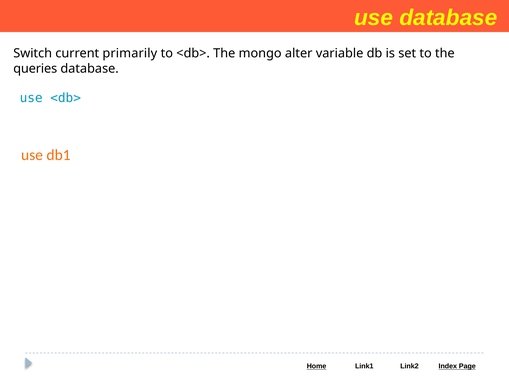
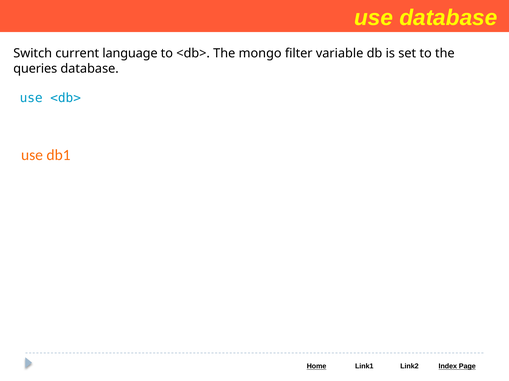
primarily: primarily -> language (130, 53)
alter: alter -> filter (299, 53)
